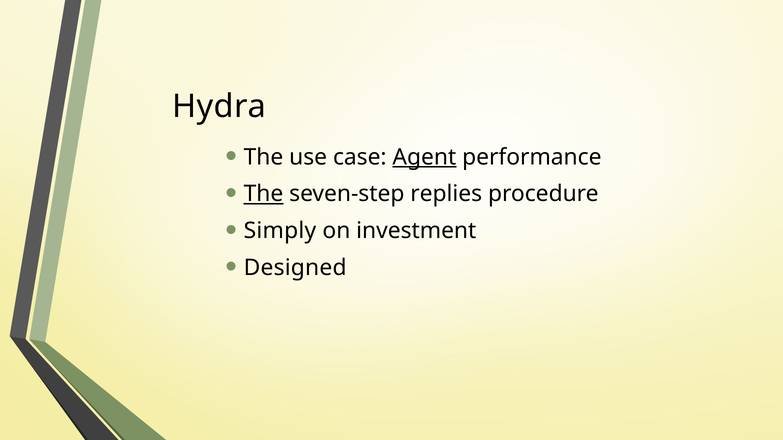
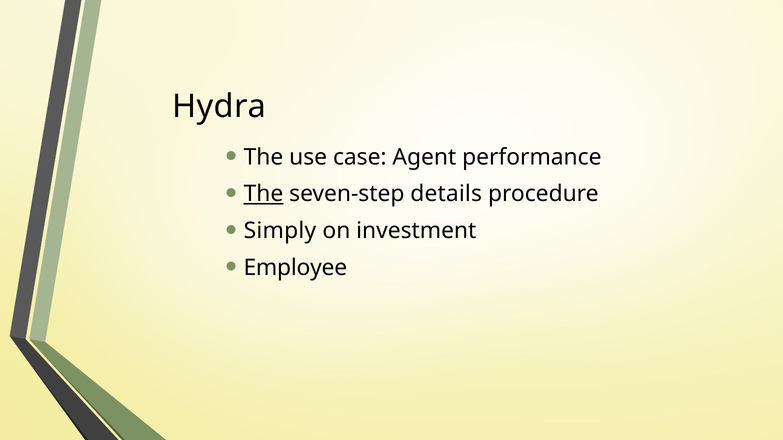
Agent underline: present -> none (424, 157)
replies: replies -> details (446, 194)
Designed: Designed -> Employee (295, 268)
